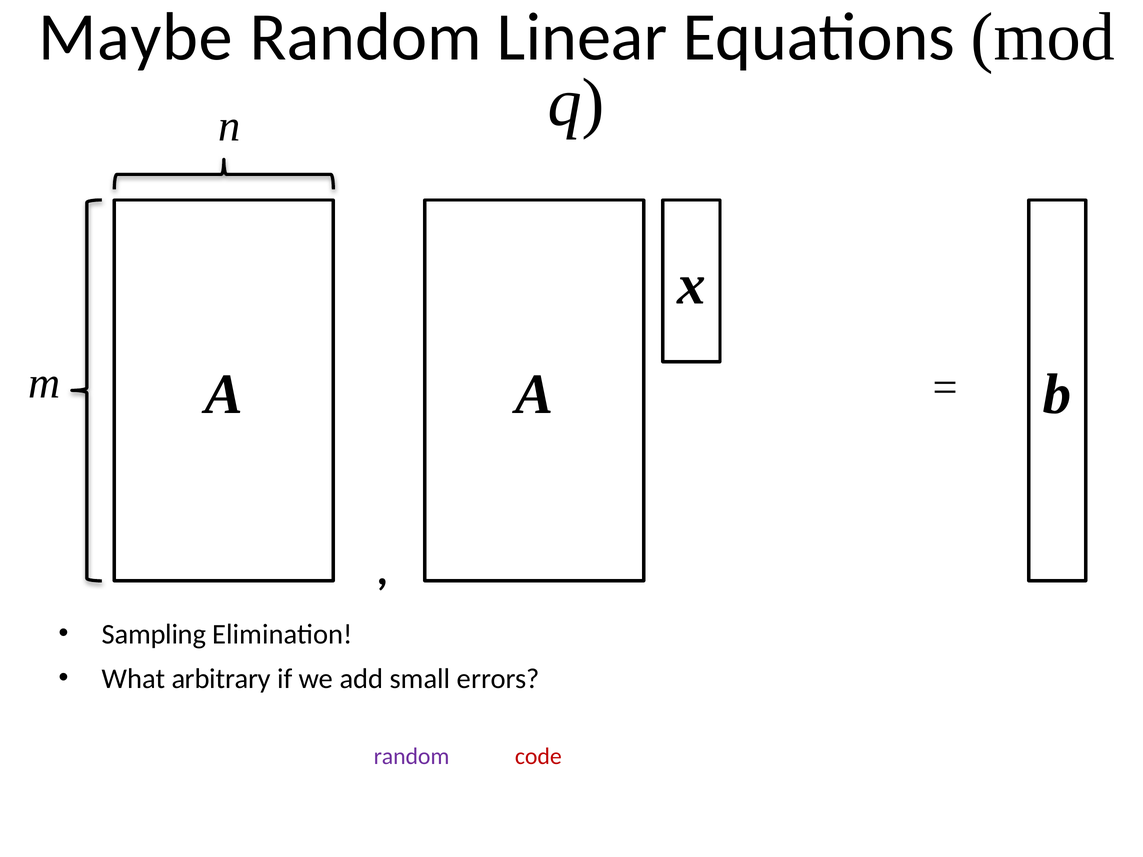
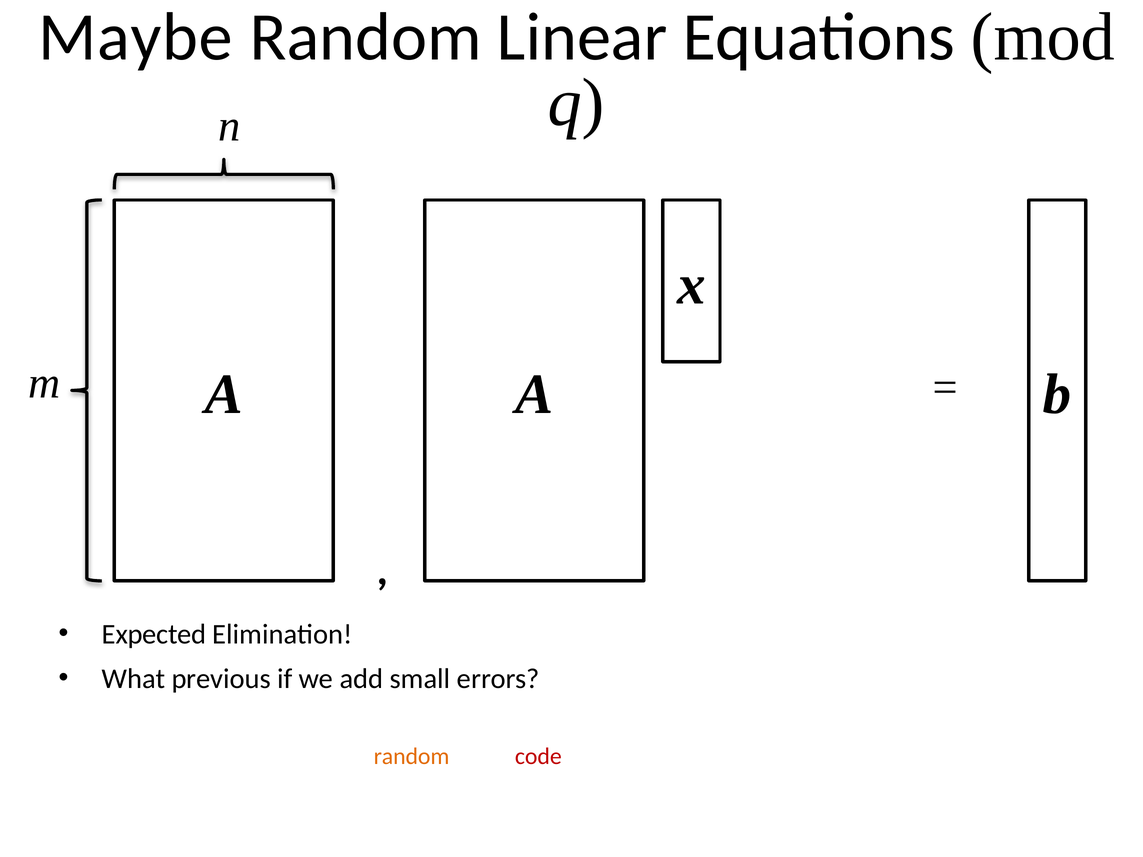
Sampling: Sampling -> Expected (154, 634)
arbitrary: arbitrary -> previous (221, 679)
random colour: purple -> orange (412, 756)
